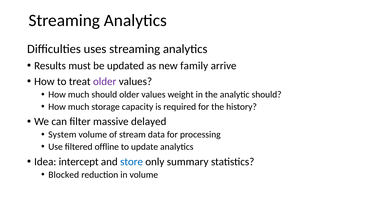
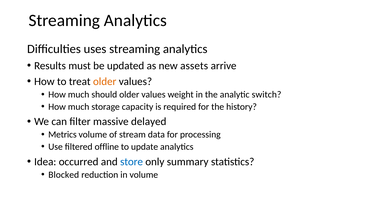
family: family -> assets (194, 66)
older colour: purple -> orange (105, 82)
analytic should: should -> switch (267, 95)
System: System -> Metrics (62, 135)
intercept: intercept -> occurred (79, 162)
